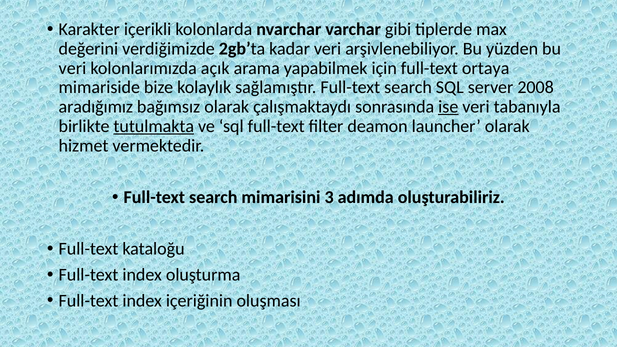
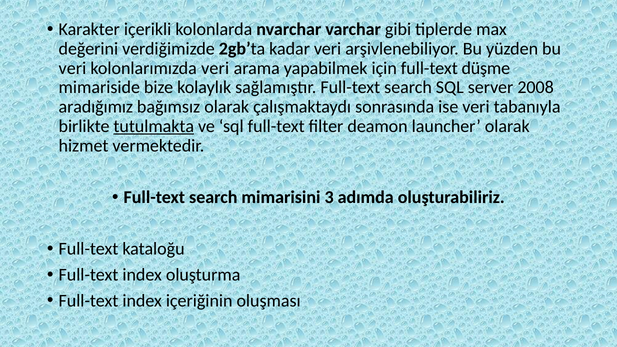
kolonlarımızda açık: açık -> veri (215, 68)
ortaya: ortaya -> düşme (486, 68)
ise underline: present -> none (448, 107)
